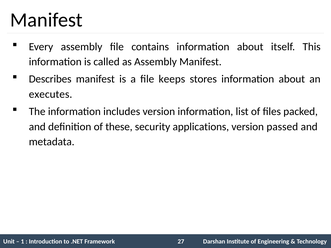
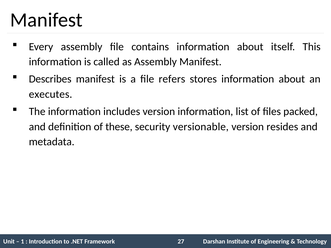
keeps: keeps -> refers (172, 79)
applications: applications -> versionable (201, 127)
passed: passed -> resides (282, 127)
